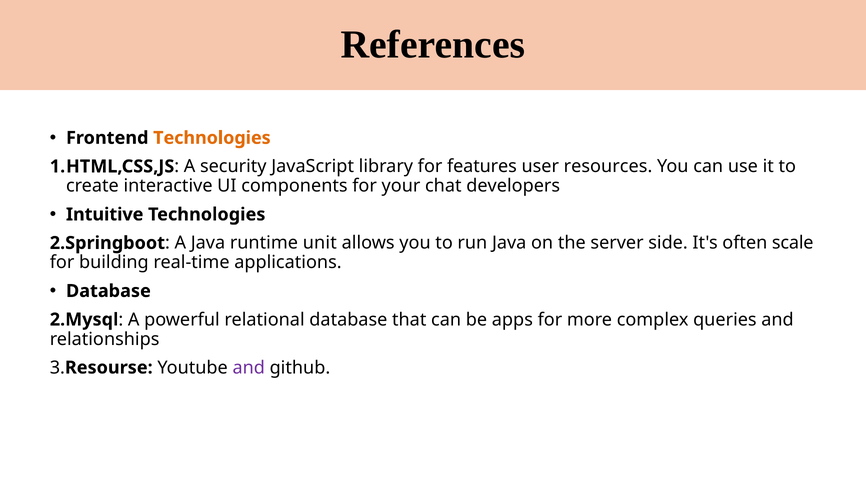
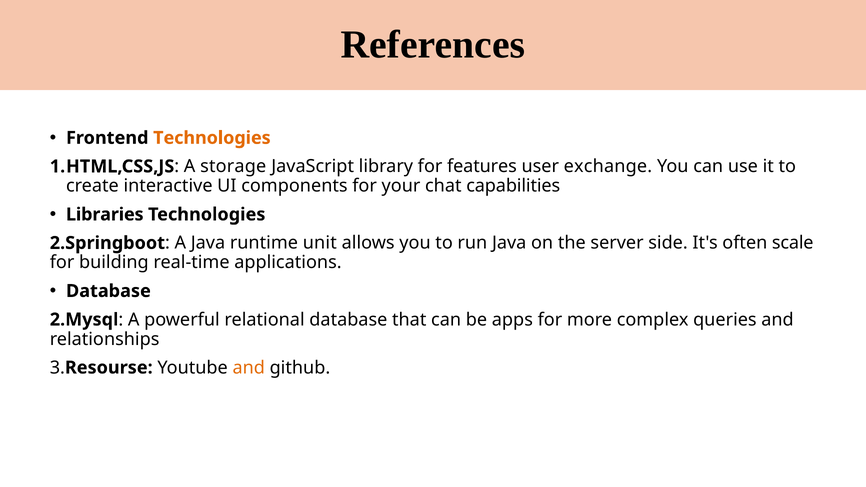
security: security -> storage (233, 166)
resources: resources -> exchange (608, 166)
developers: developers -> capabilities (513, 186)
Intuitive: Intuitive -> Libraries (105, 215)
and colour: purple -> orange (249, 368)
